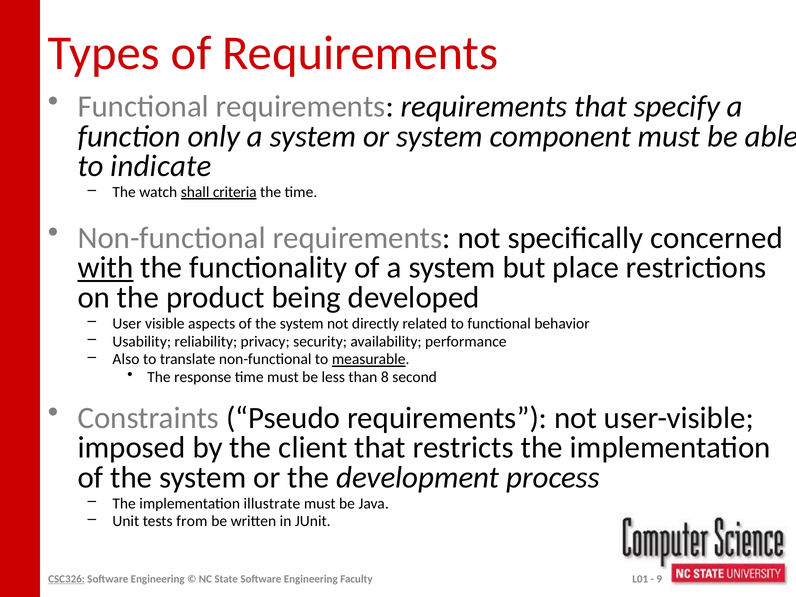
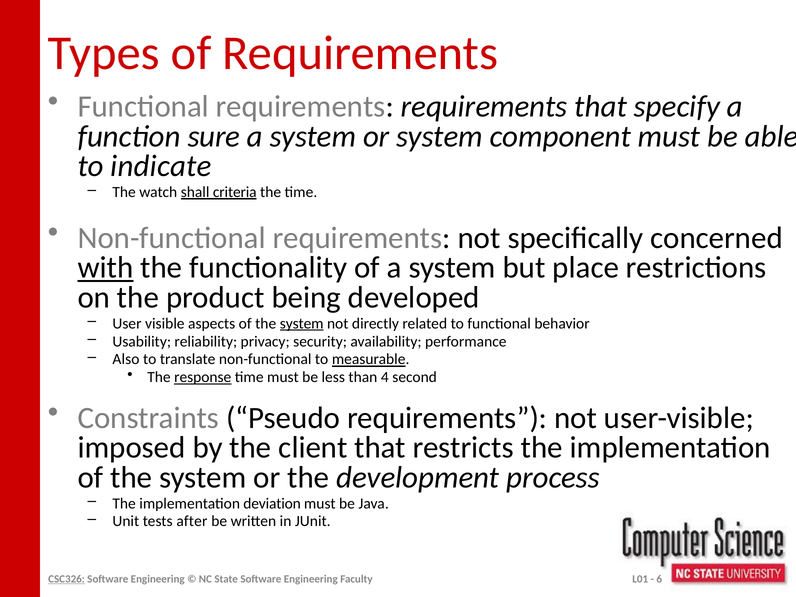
only: only -> sure (214, 136)
system underline: none -> present (302, 323)
response underline: none -> present (203, 377)
8: 8 -> 4 (385, 377)
illustrate: illustrate -> deviation (272, 503)
from: from -> after (192, 521)
9: 9 -> 6 (659, 579)
